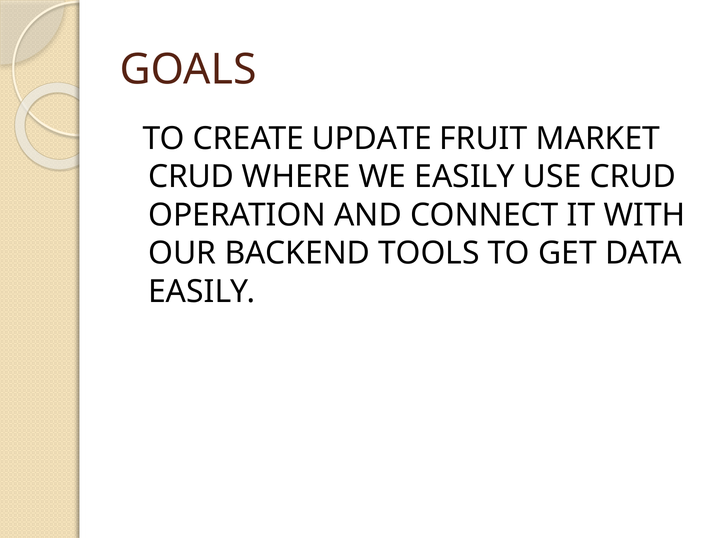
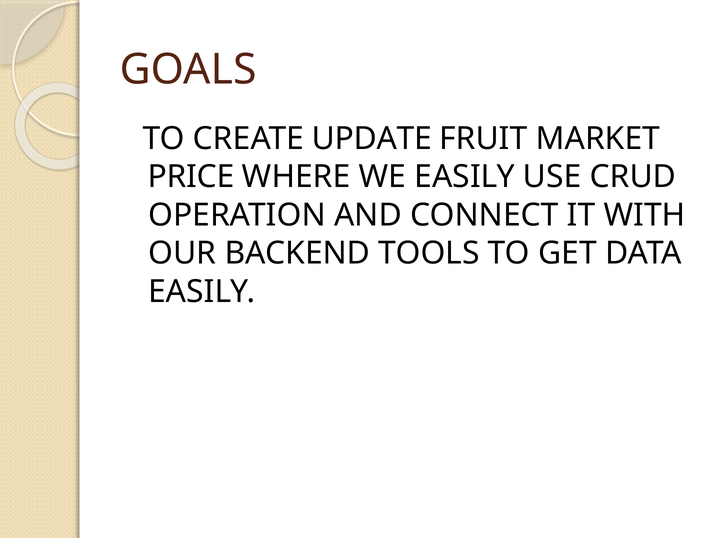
CRUD: CRUD -> PRICE (191, 177)
